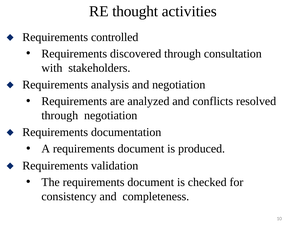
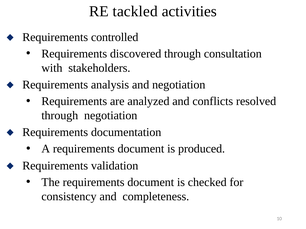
thought: thought -> tackled (135, 11)
